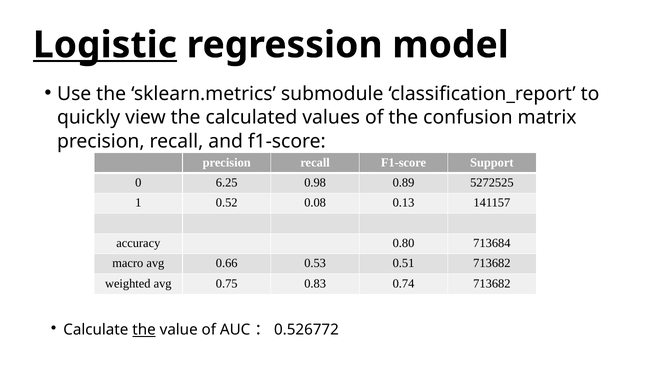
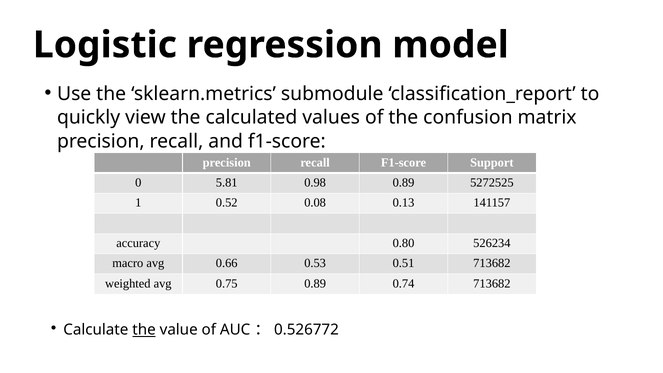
Logistic underline: present -> none (105, 45)
6.25: 6.25 -> 5.81 (227, 183)
713684: 713684 -> 526234 (492, 243)
0.75 0.83: 0.83 -> 0.89 (315, 283)
